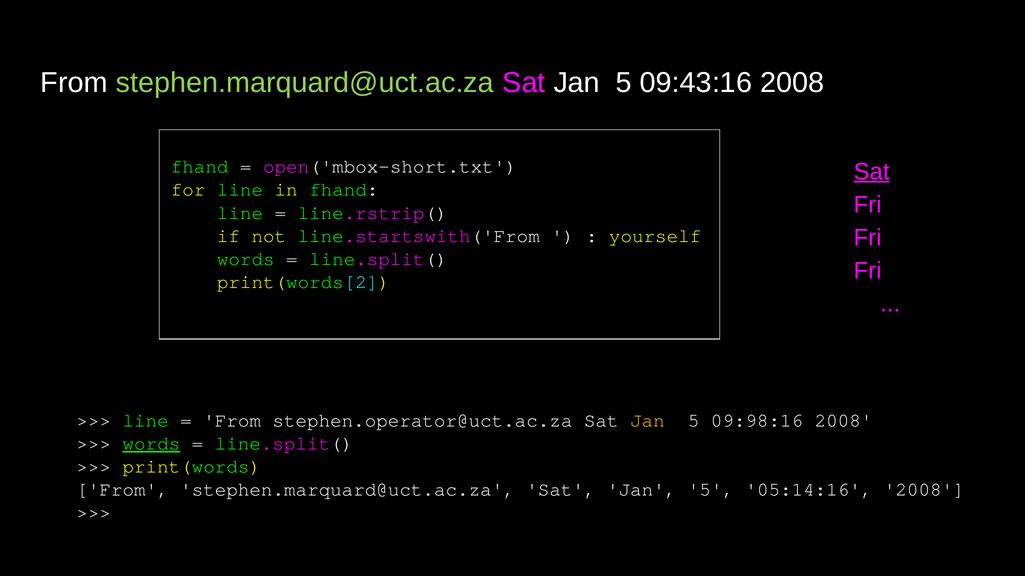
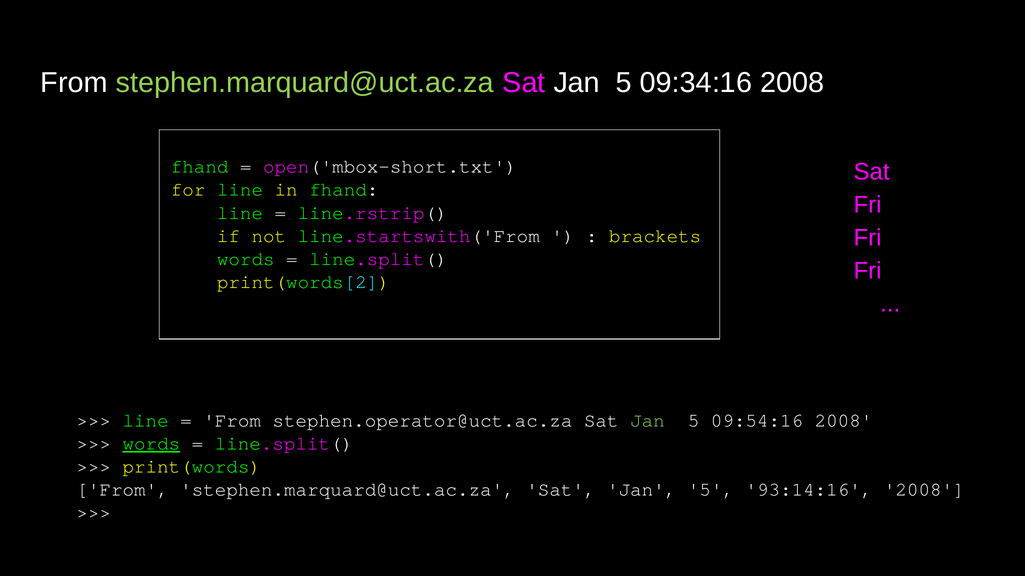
09:43:16: 09:43:16 -> 09:34:16 (696, 83)
Sat underline: present -> none (872, 172)
yourself: yourself -> brackets (655, 236)
Jan colour: yellow -> light green (647, 421)
09:98:16: 09:98:16 -> 09:54:16 (757, 421)
05:14:16: 05:14:16 -> 93:14:16 (809, 490)
